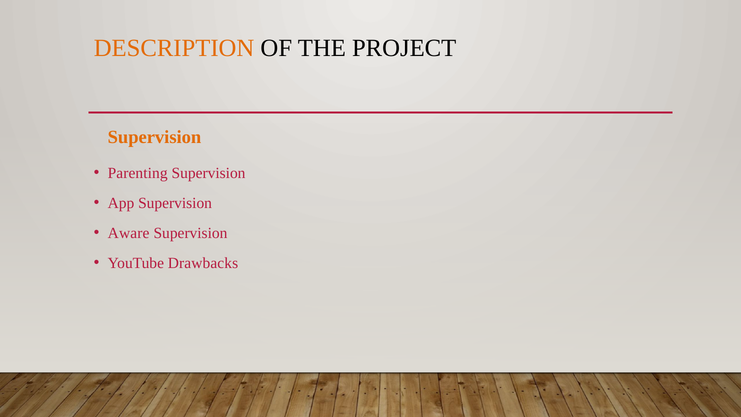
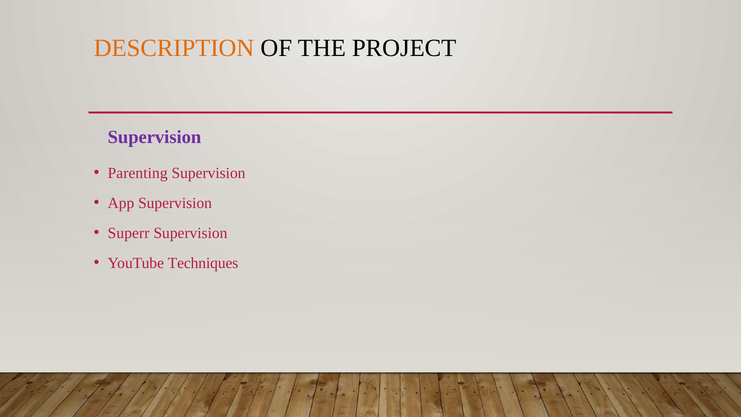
Supervision colour: orange -> purple (154, 137)
Aware: Aware -> Superr (129, 233)
Drawbacks: Drawbacks -> Techniques (203, 263)
